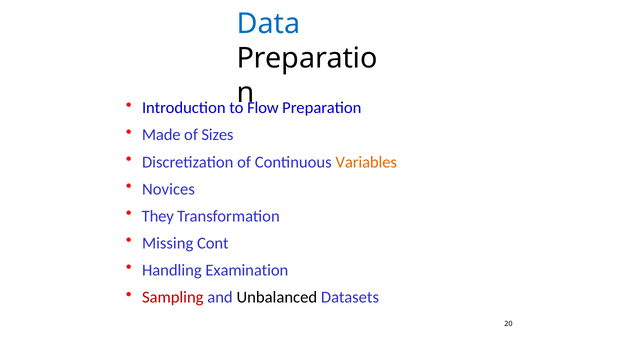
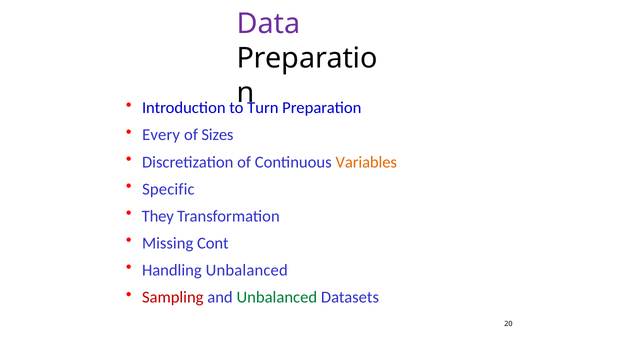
Data colour: blue -> purple (268, 24)
Flow: Flow -> Turn (263, 108)
Made: Made -> Every (161, 135)
Novices: Novices -> Specific (168, 189)
Handling Examination: Examination -> Unbalanced (247, 270)
Unbalanced colour: black -> green (277, 297)
